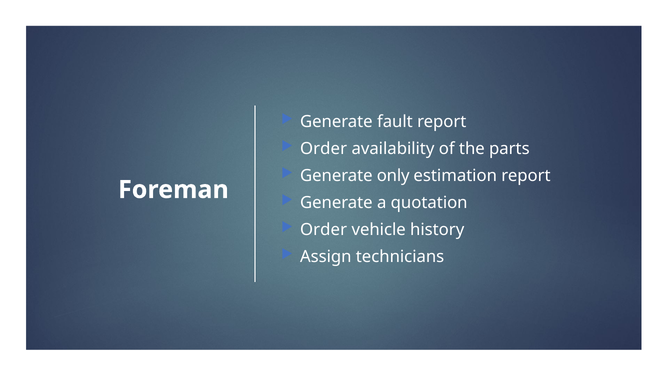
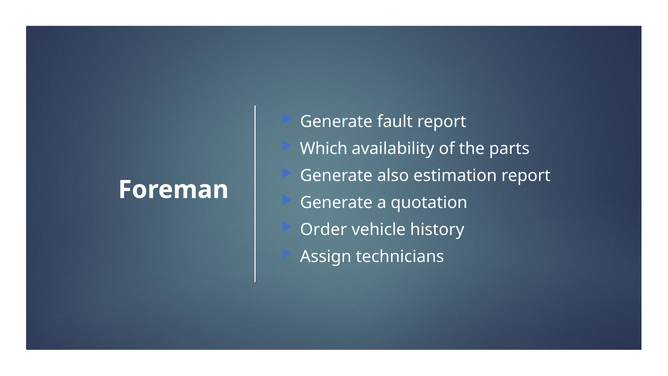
Order: Order -> Which (324, 149)
only: only -> also (393, 176)
